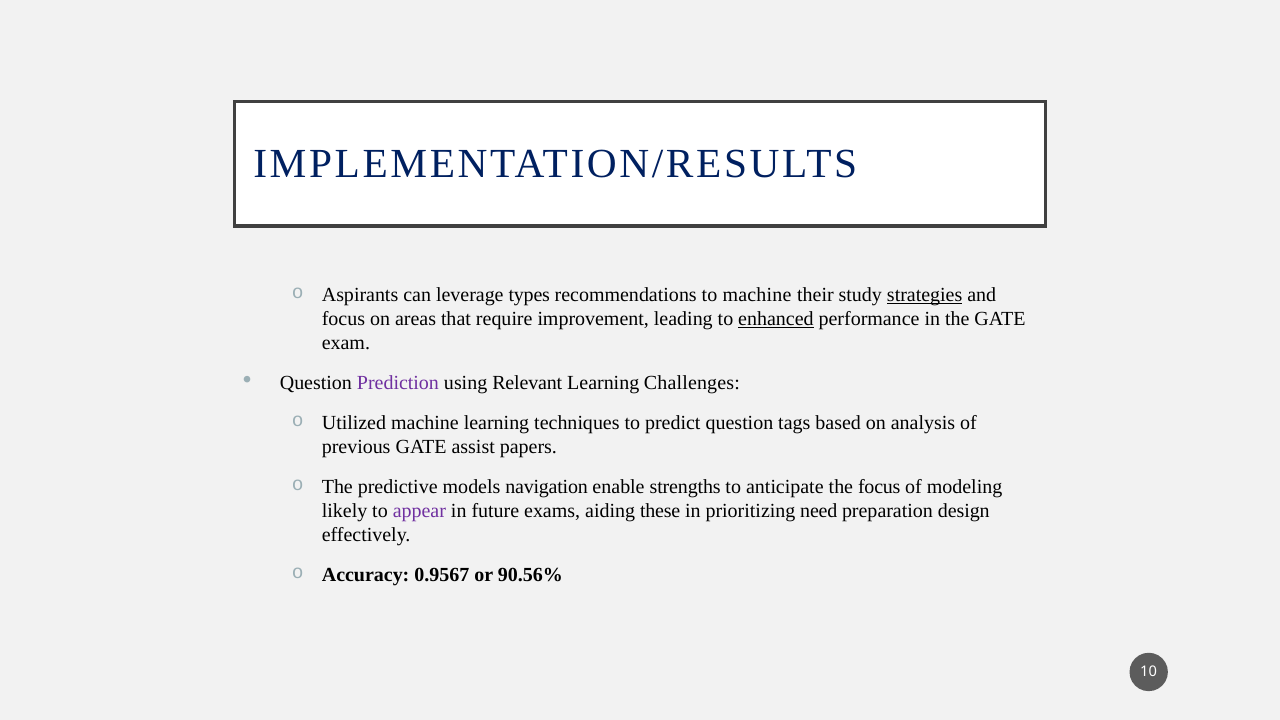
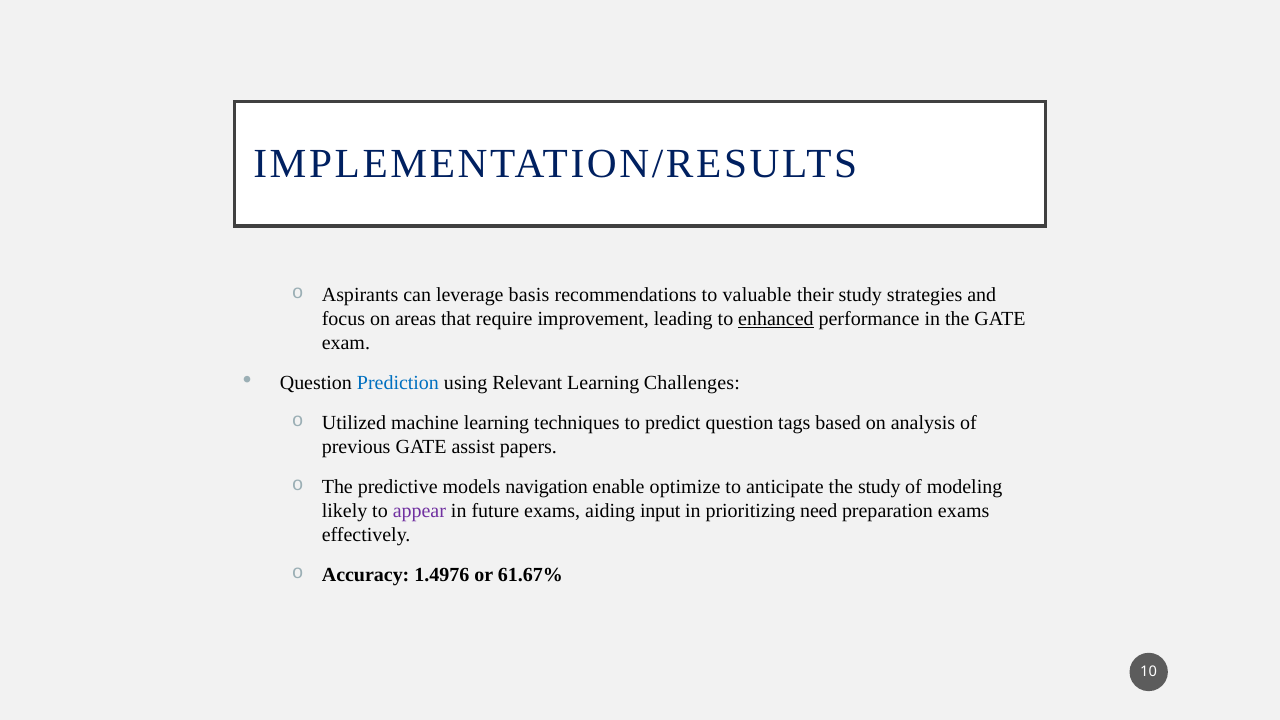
types: types -> basis (529, 295)
to machine: machine -> valuable (757, 295)
strategies underline: present -> none (925, 295)
Prediction colour: purple -> blue (398, 383)
strengths: strengths -> optimize (685, 487)
the focus: focus -> study (879, 487)
these: these -> input (660, 511)
preparation design: design -> exams (964, 511)
0.9567: 0.9567 -> 1.4976 (442, 575)
90.56%: 90.56% -> 61.67% (530, 575)
